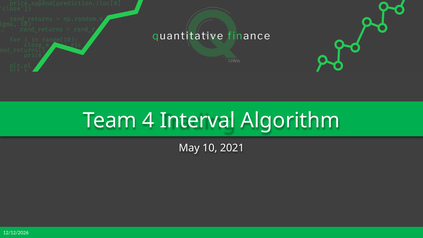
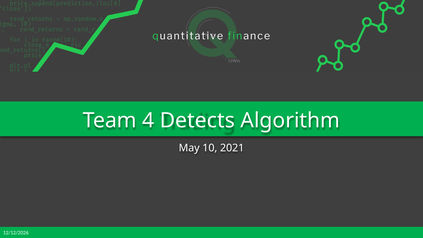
Interval: Interval -> Detects (197, 121)
